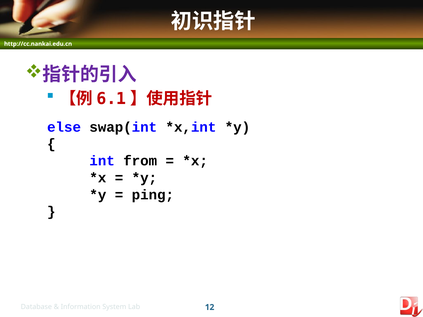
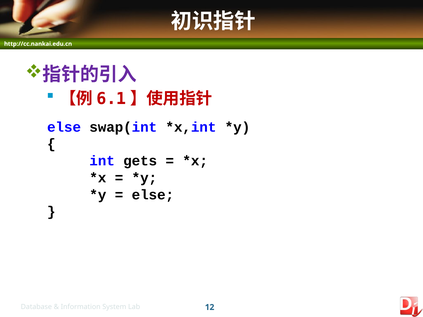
from: from -> gets (140, 161)
ping: ping -> else (153, 195)
